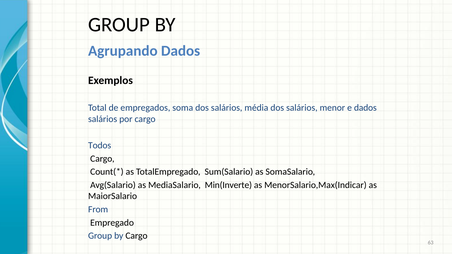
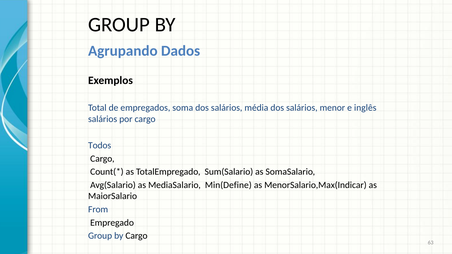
e dados: dados -> inglês (365, 108)
Min(Inverte: Min(Inverte -> Min(Define (228, 185)
